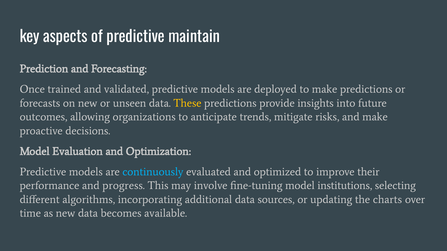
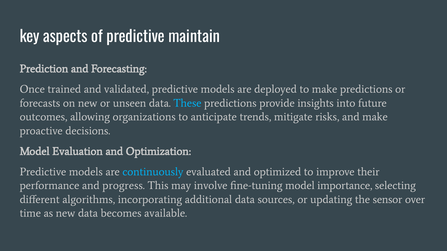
These colour: yellow -> light blue (187, 103)
institutions: institutions -> importance (345, 186)
charts: charts -> sensor (388, 200)
